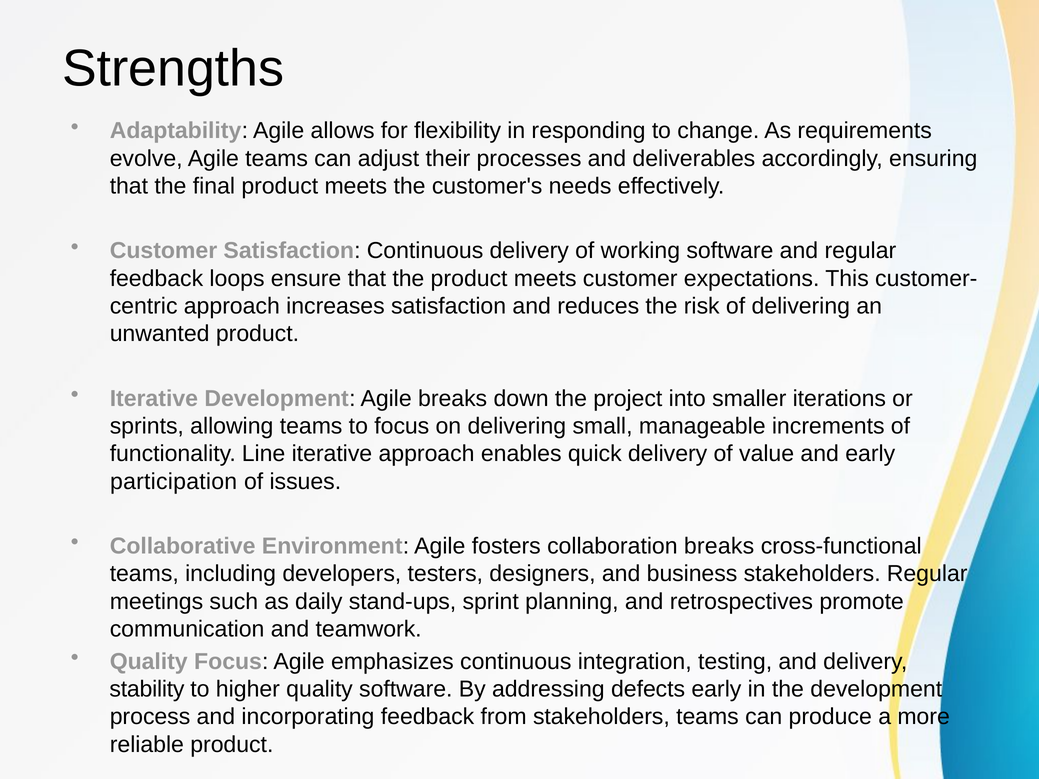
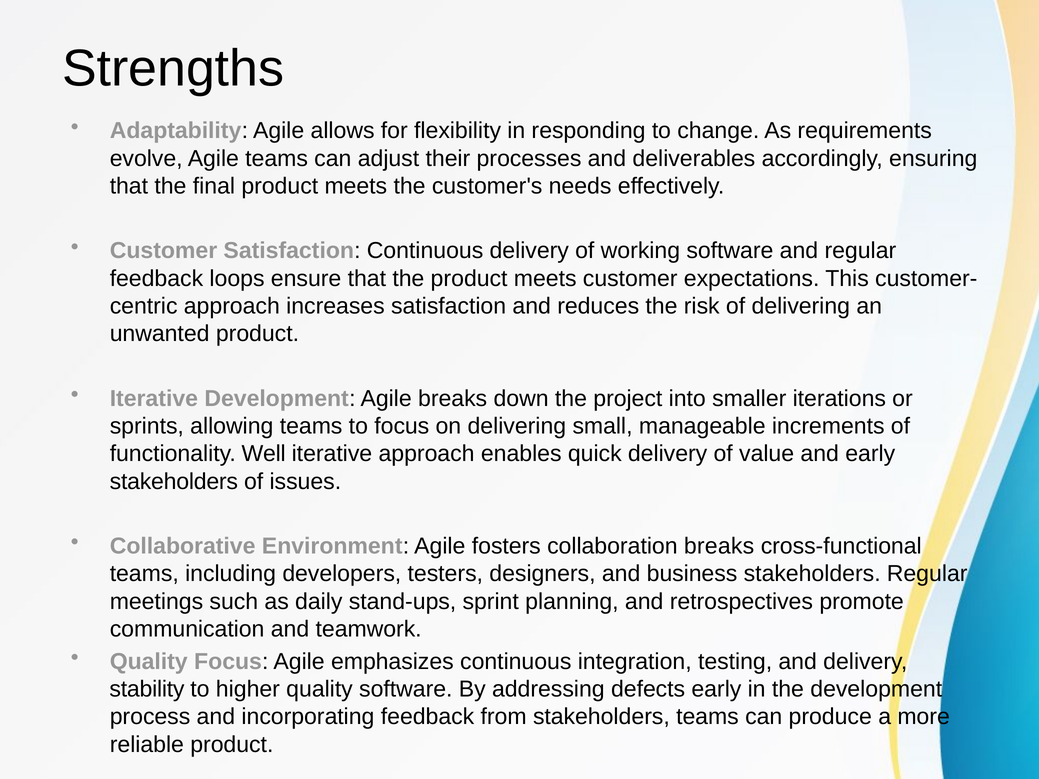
Line: Line -> Well (264, 454)
participation: participation -> stakeholders (174, 482)
